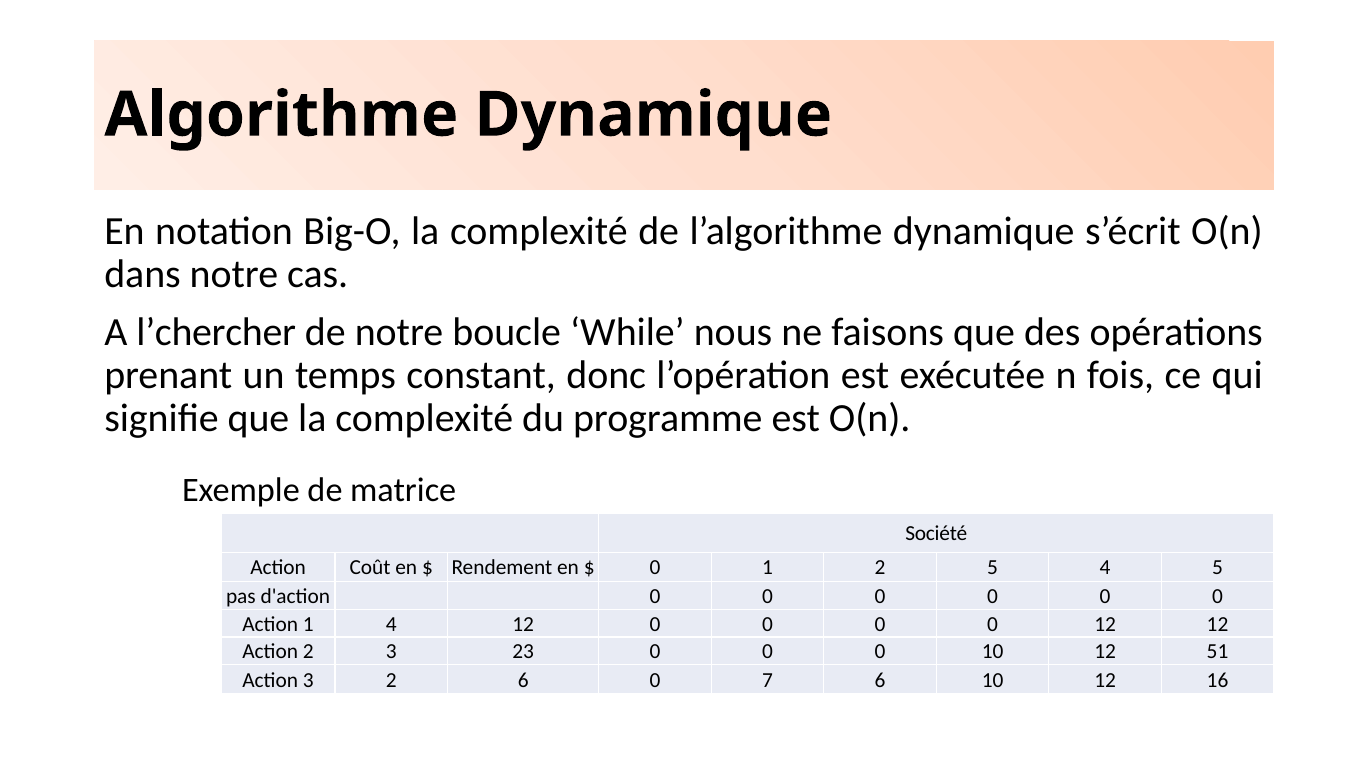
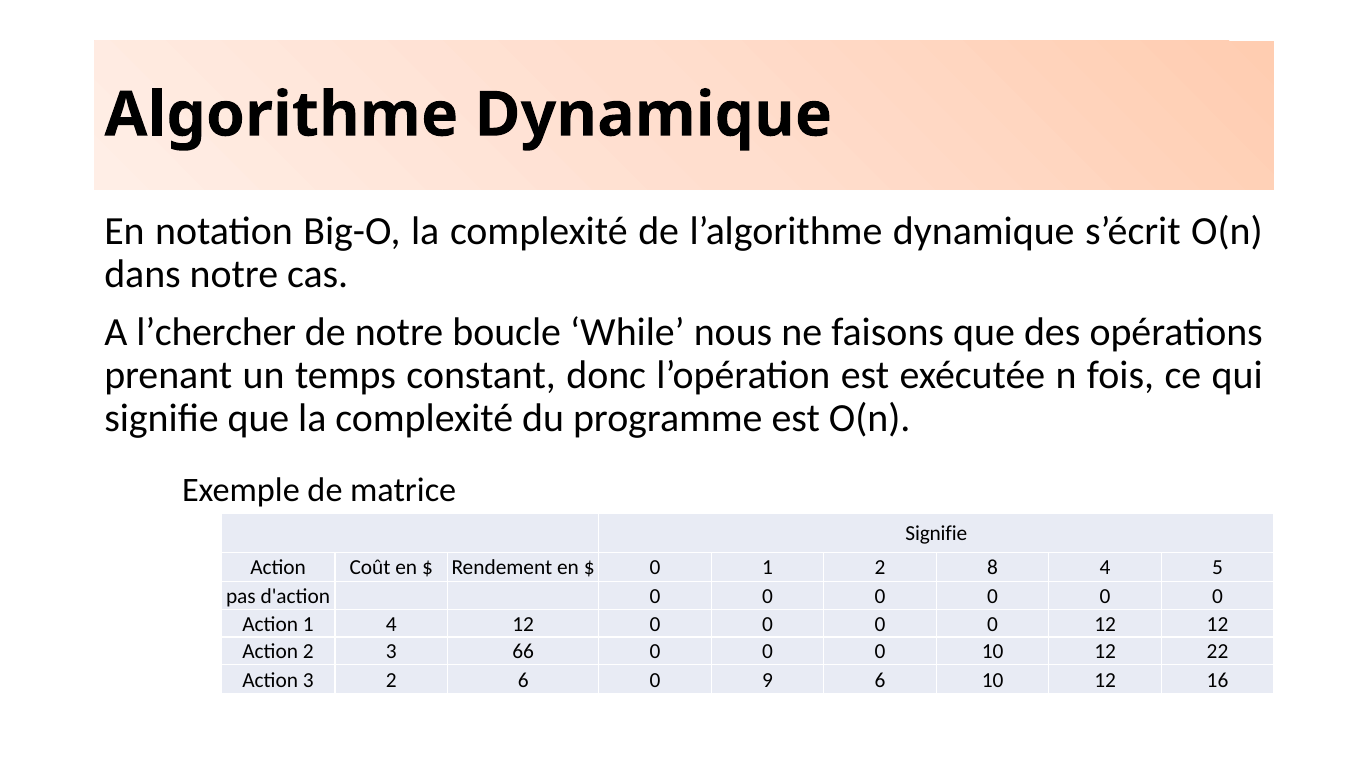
Société: Société -> Signifie (936, 533)
2 5: 5 -> 8 (993, 567)
23: 23 -> 66 (523, 651)
51: 51 -> 22 (1218, 651)
7: 7 -> 9 (768, 680)
